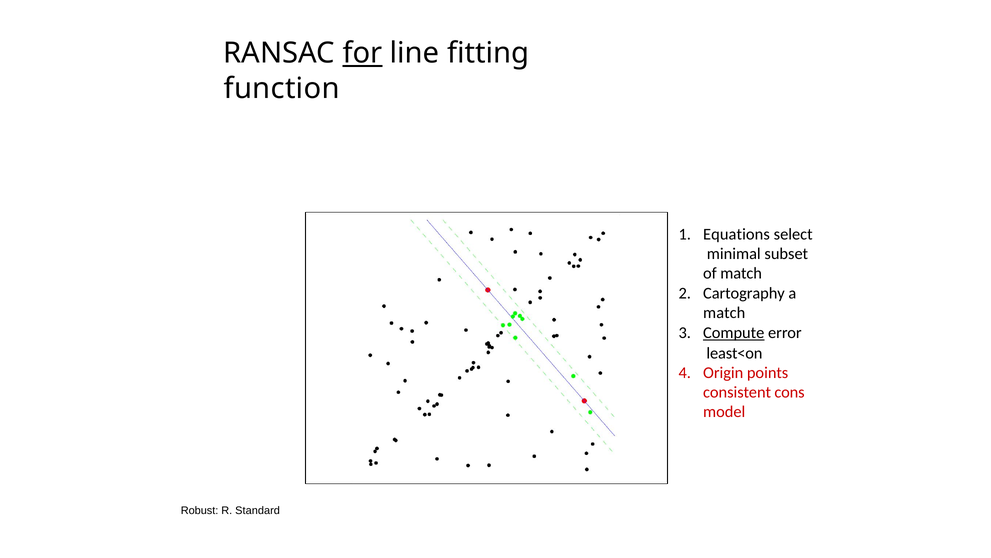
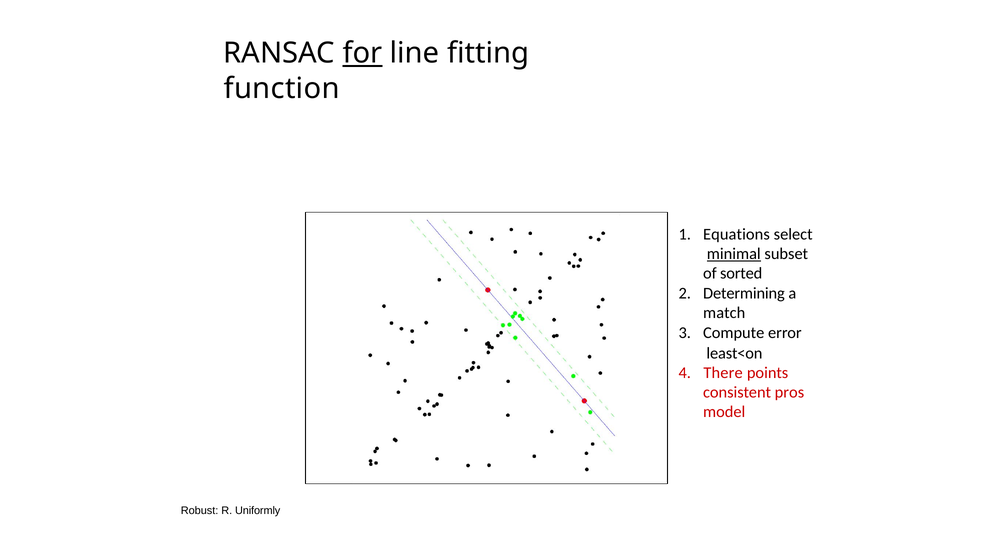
minimal underline: none -> present (734, 254)
of match: match -> sorted (741, 273)
Cartography: Cartography -> Determining (744, 293)
Compute underline: present -> none (734, 333)
Origin: Origin -> There (723, 373)
cons: cons -> pros (789, 392)
Standard: Standard -> Uniformly (258, 510)
